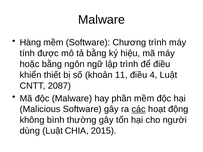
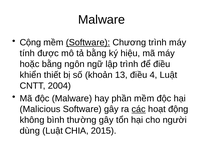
Hàng: Hàng -> Cộng (30, 43)
Software underline: none -> present (88, 43)
11: 11 -> 13 (121, 75)
2087: 2087 -> 2004 (59, 86)
